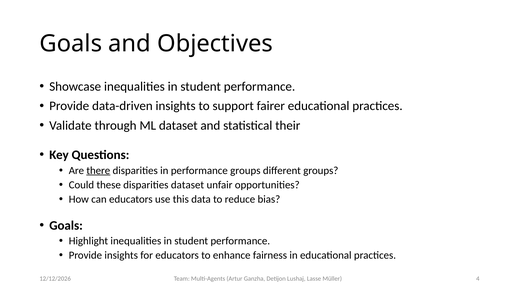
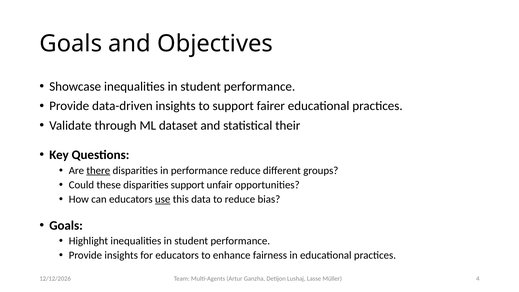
performance groups: groups -> reduce (245, 170)
disparities dataset: dataset -> support (188, 185)
use underline: none -> present (163, 199)
